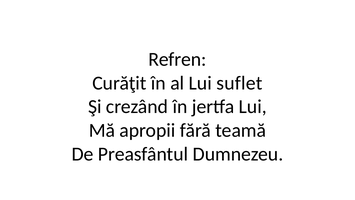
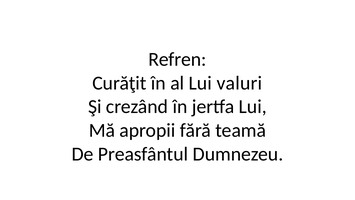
suflet: suflet -> valuri (239, 83)
